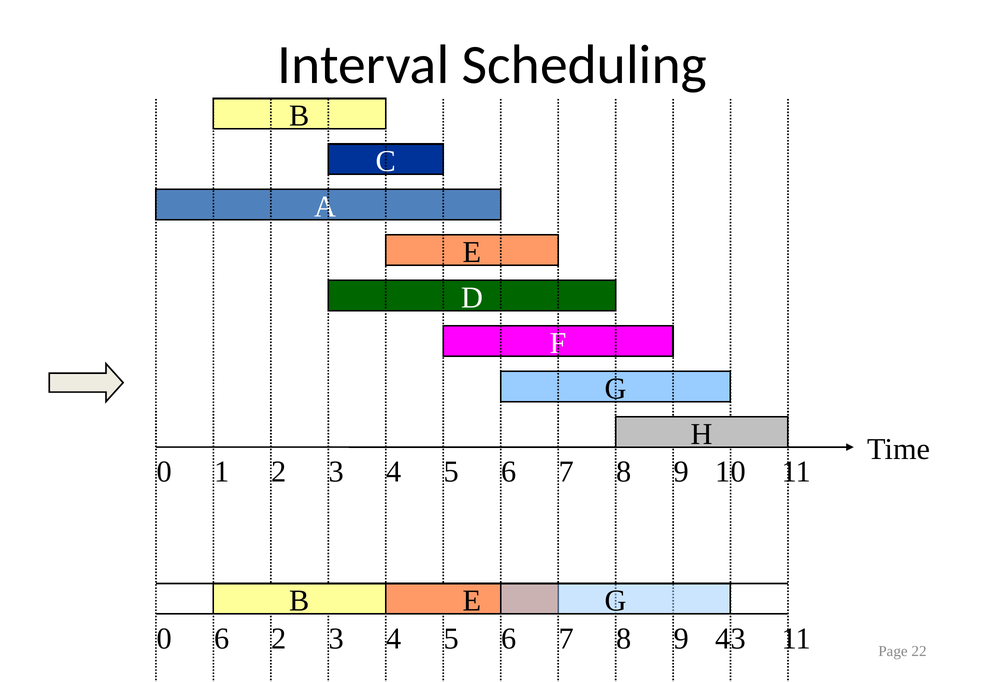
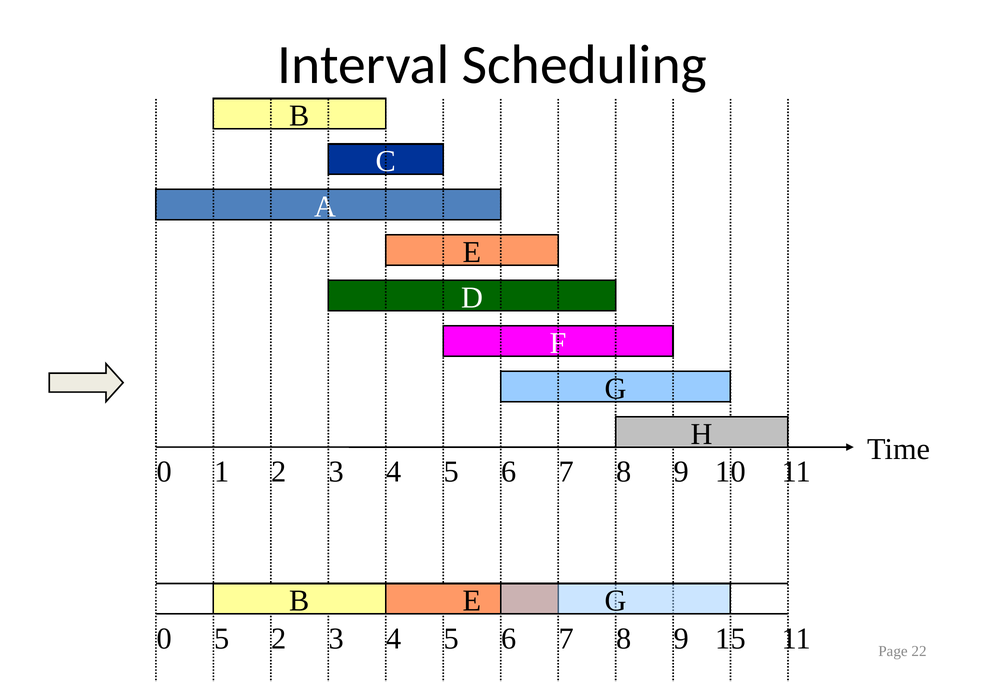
0 6: 6 -> 5 (222, 639)
43: 43 -> 15 (731, 639)
